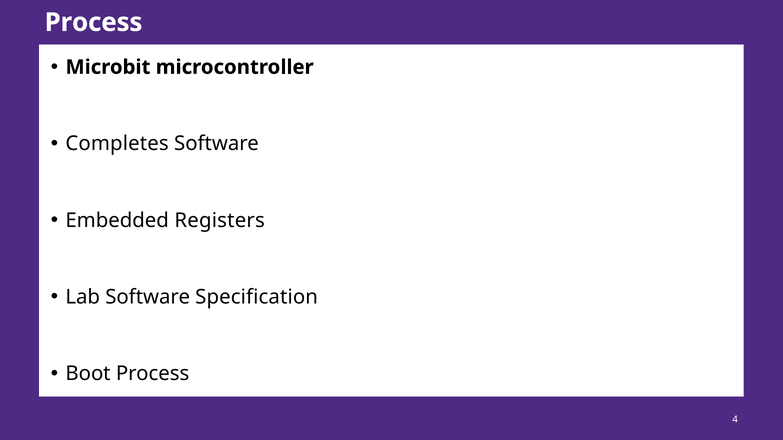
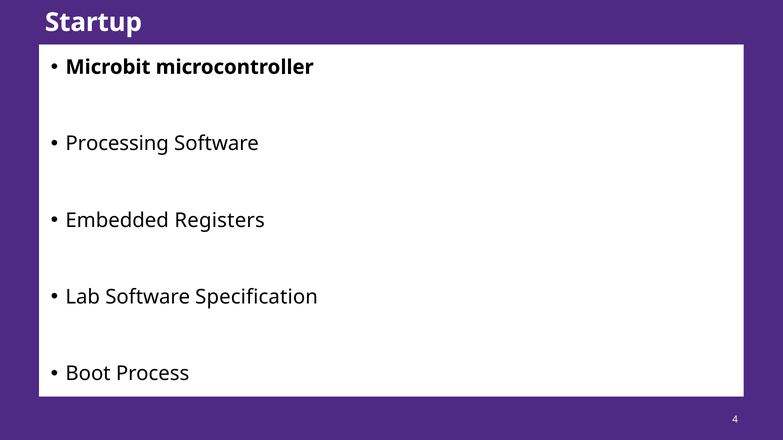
Process: Process -> Startup (93, 22)
Completes: Completes -> Processing (117, 144)
